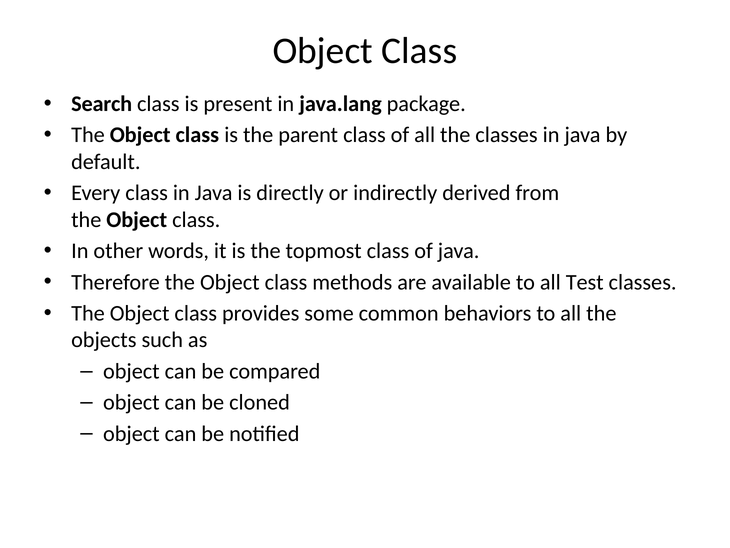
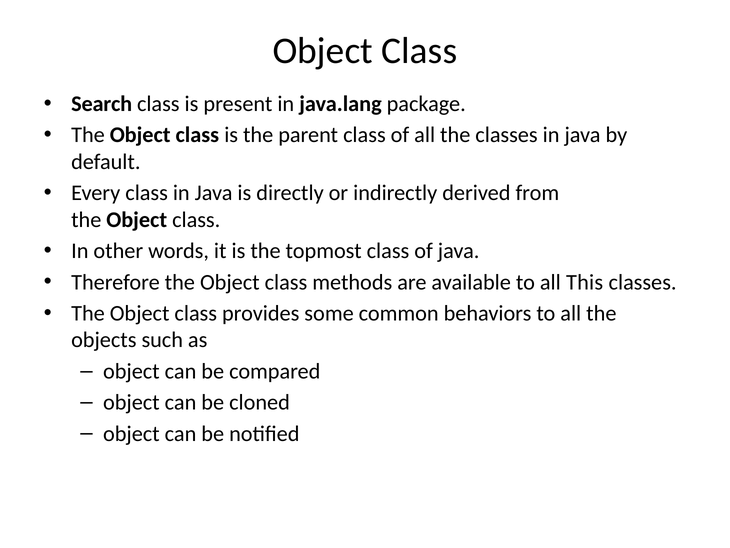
Test: Test -> This (585, 282)
